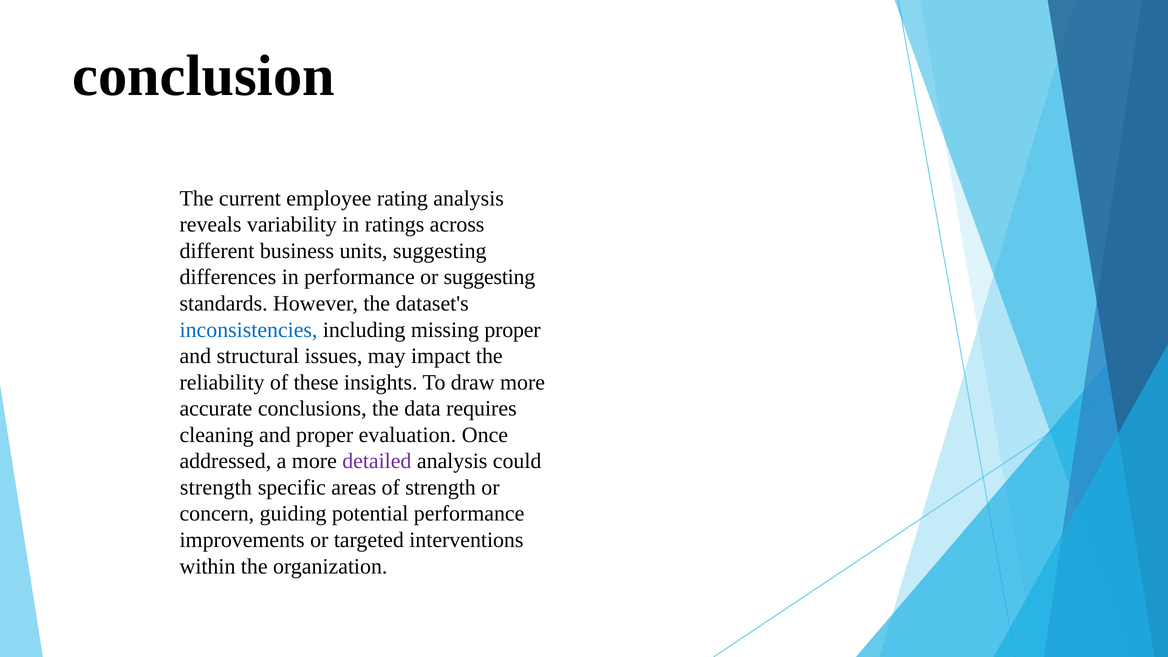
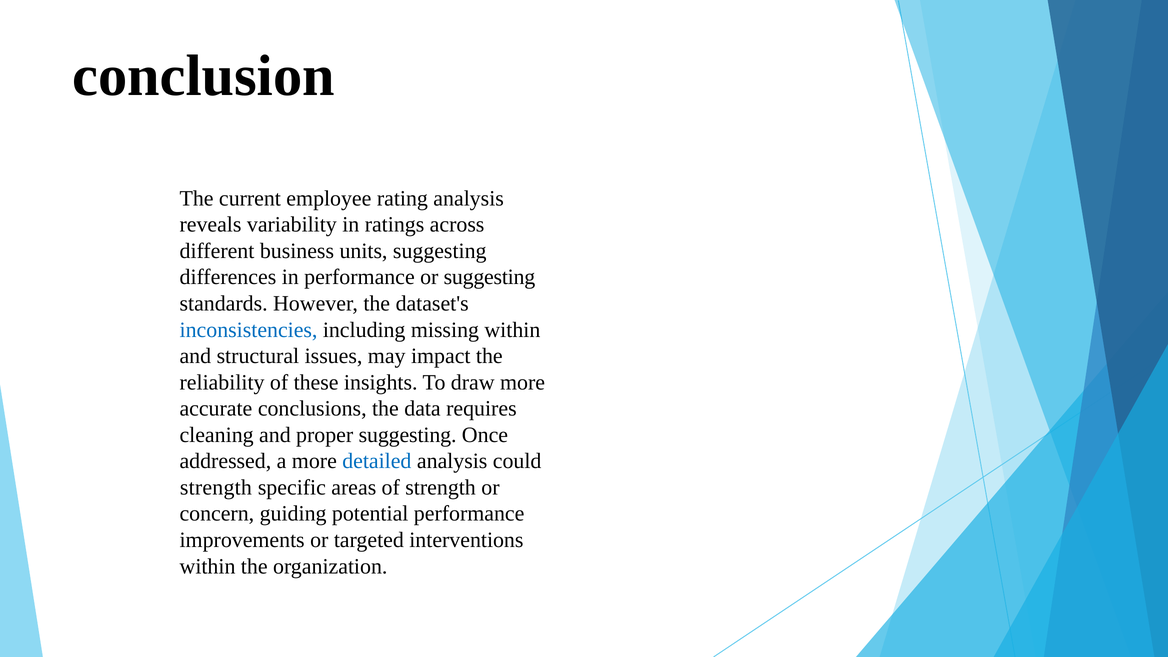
missing proper: proper -> within (512, 330)
proper evaluation: evaluation -> suggesting (408, 435)
detailed colour: purple -> blue (377, 461)
